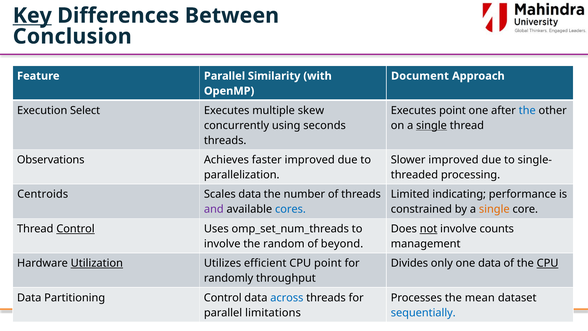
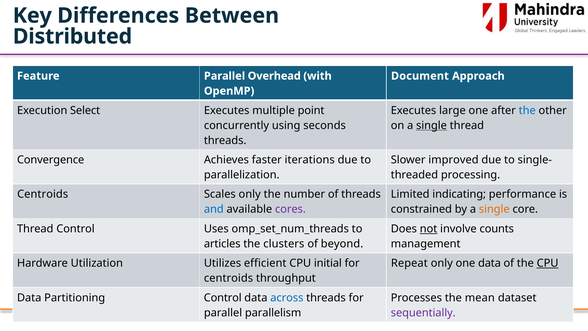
Key underline: present -> none (32, 16)
Conclusion: Conclusion -> Distributed (72, 36)
Similarity: Similarity -> Overhead (274, 76)
skew: skew -> point (311, 110)
Executes point: point -> large (452, 110)
Observations: Observations -> Convergence (51, 160)
faster improved: improved -> iterations (310, 160)
Scales data: data -> only (250, 194)
and colour: purple -> blue (214, 209)
cores colour: blue -> purple (290, 209)
Control underline: present -> none (75, 229)
involve: involve -> articles (222, 244)
random: random -> clusters (284, 244)
Utilization underline: present -> none (97, 263)
CPU point: point -> initial (328, 263)
Divides: Divides -> Repeat (409, 263)
randomly: randomly -> centroids (229, 278)
limitations: limitations -> parallelism (273, 312)
sequentially colour: blue -> purple (423, 312)
